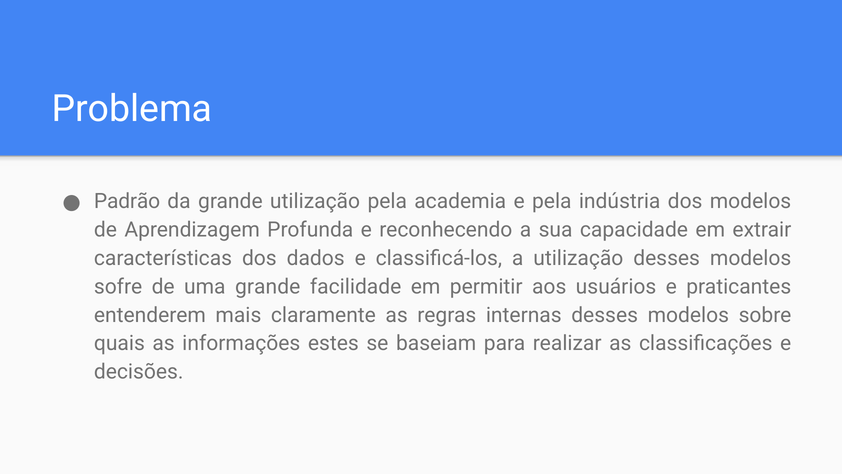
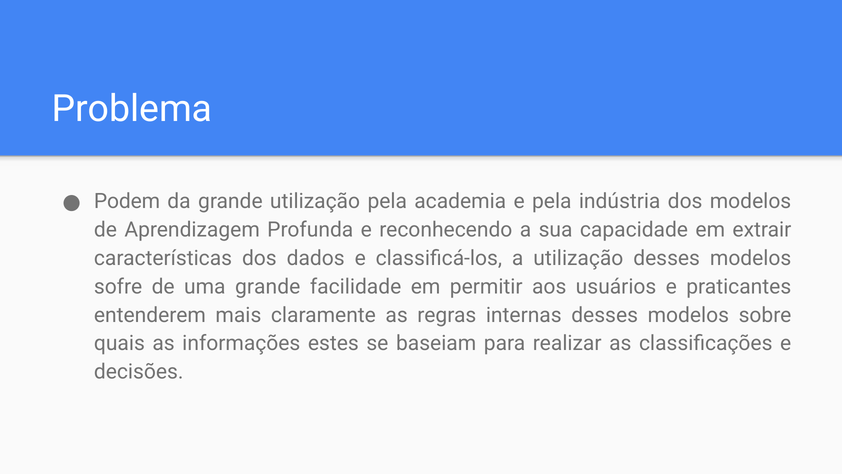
Padrão: Padrão -> Podem (127, 201)
